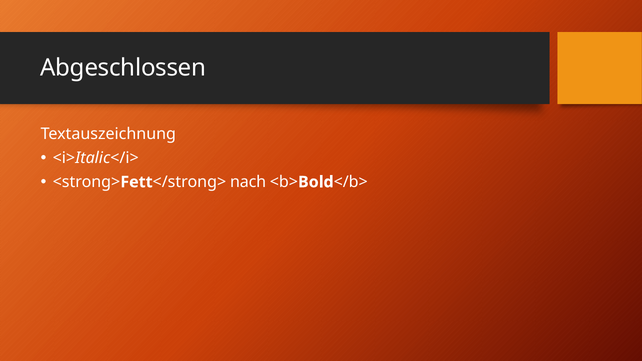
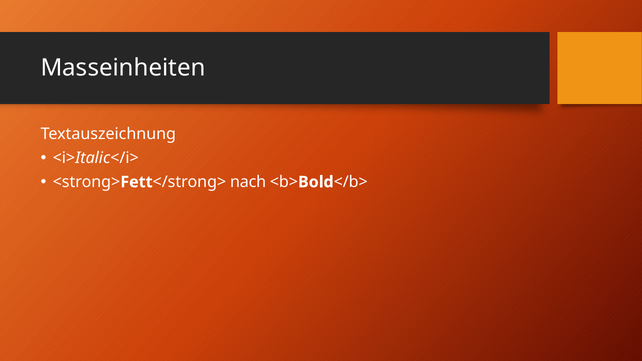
Abgeschlossen: Abgeschlossen -> Masseinheiten (123, 68)
